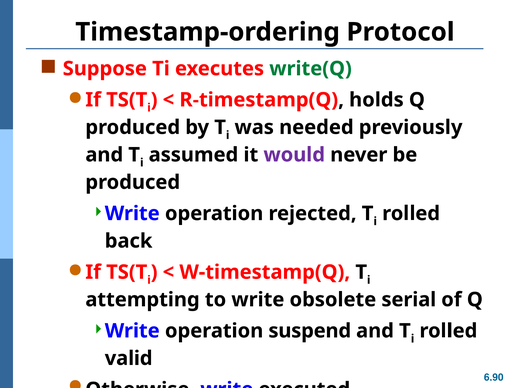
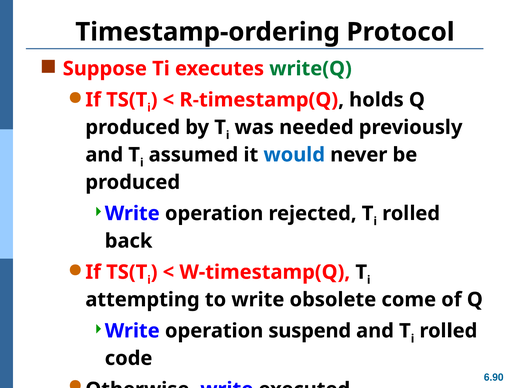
would colour: purple -> blue (294, 155)
serial: serial -> come (409, 300)
valid: valid -> code (129, 359)
